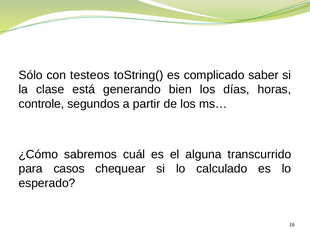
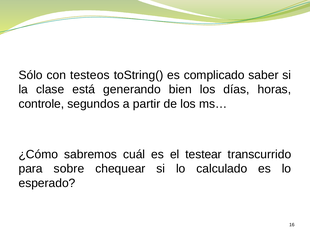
alguna: alguna -> testear (204, 155)
casos: casos -> sobre (69, 169)
